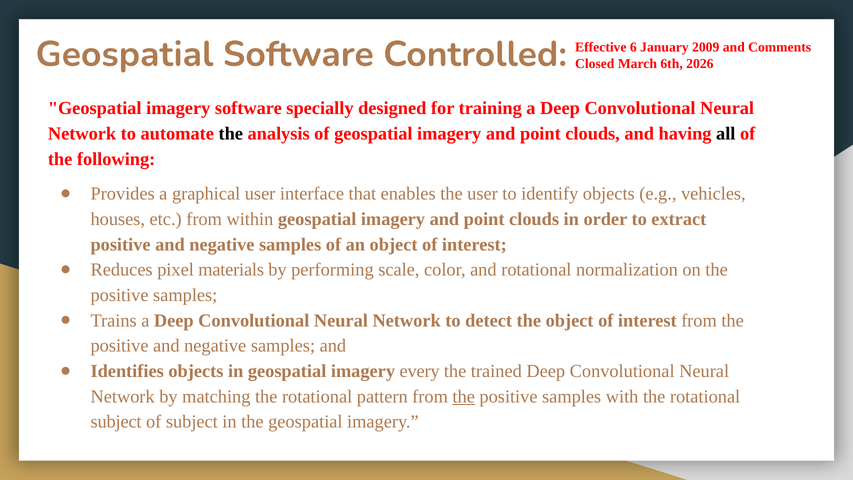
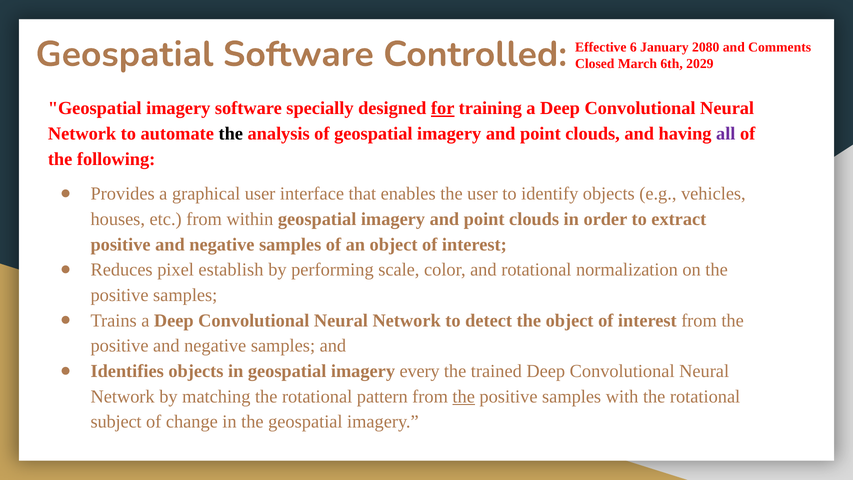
2009: 2009 -> 2080 (706, 47)
2026: 2026 -> 2029 (700, 64)
for underline: none -> present (443, 108)
all colour: black -> purple (726, 134)
materials: materials -> establish (231, 270)
of subject: subject -> change (192, 422)
